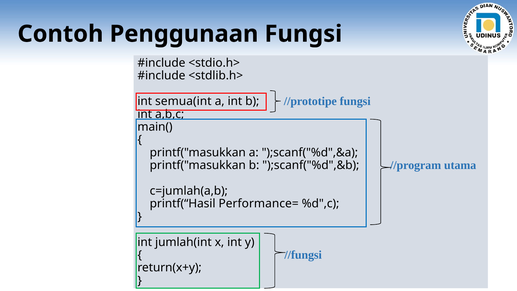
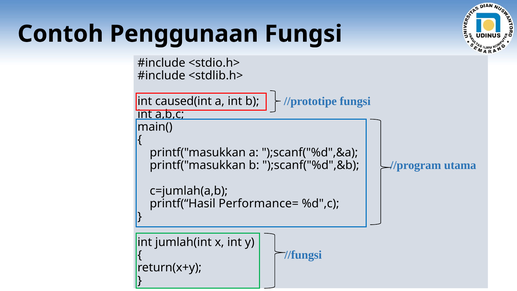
semua(int: semua(int -> caused(int (183, 101)
